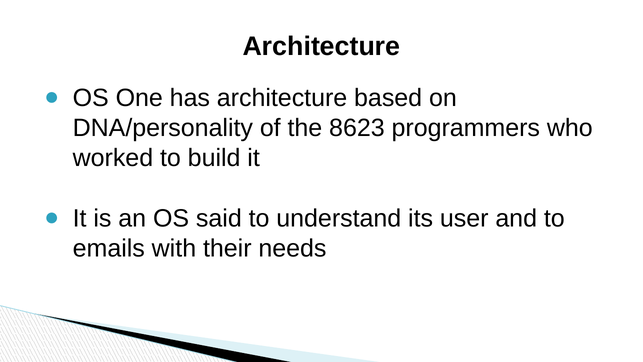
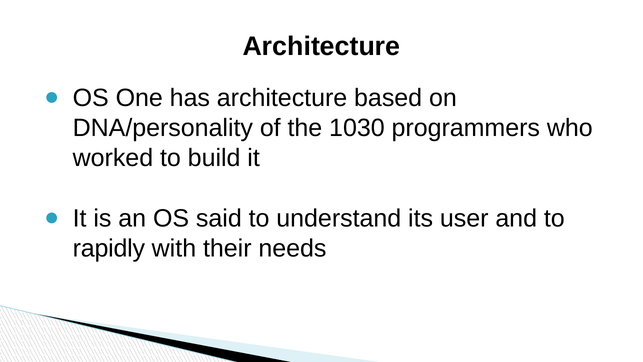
8623: 8623 -> 1030 (357, 128)
emails: emails -> rapidly (109, 248)
